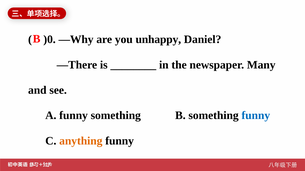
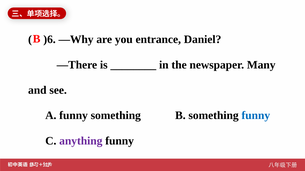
)0: )0 -> )6 (50, 40)
unhappy: unhappy -> entrance (158, 40)
anything colour: orange -> purple (81, 141)
